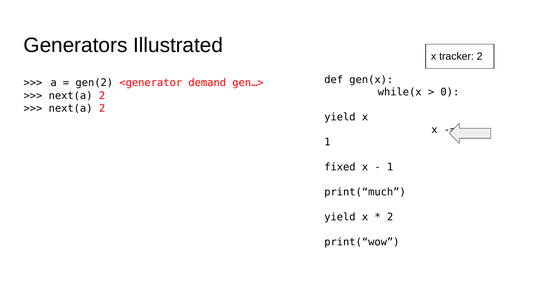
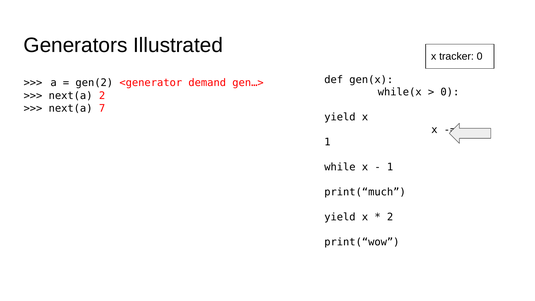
tracker 2: 2 -> 0 (480, 56)
2: 2 -> 7 (102, 108)
fixed: fixed -> while (340, 167)
